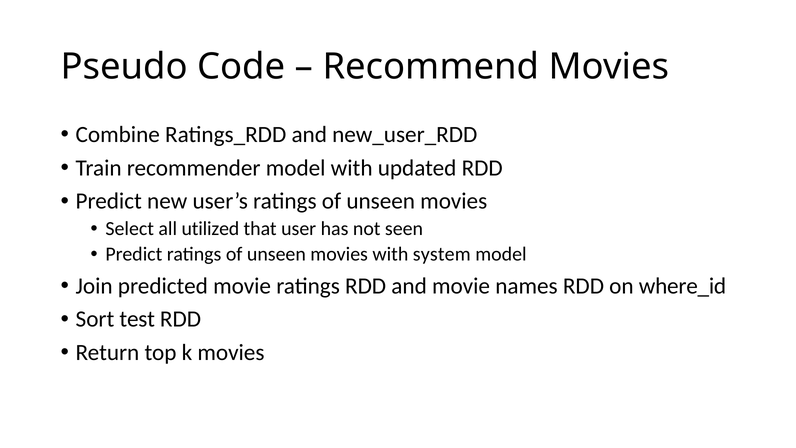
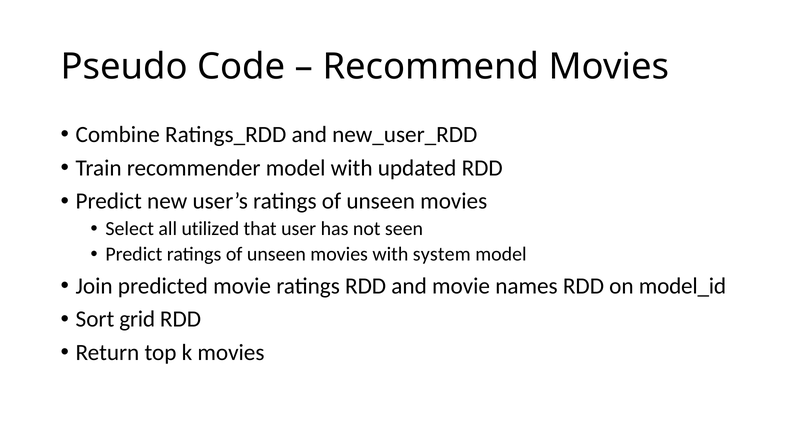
where_id: where_id -> model_id (682, 286)
test: test -> grid (137, 319)
